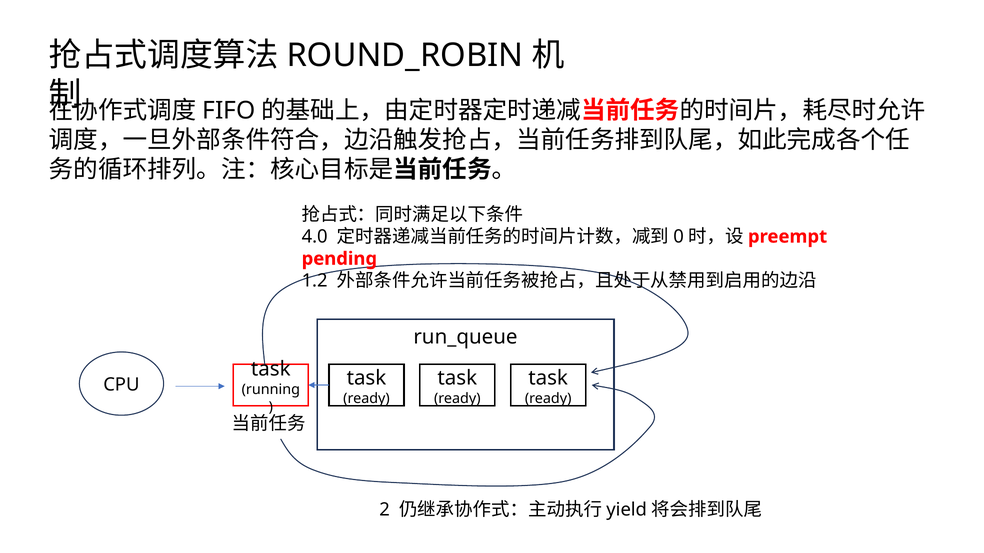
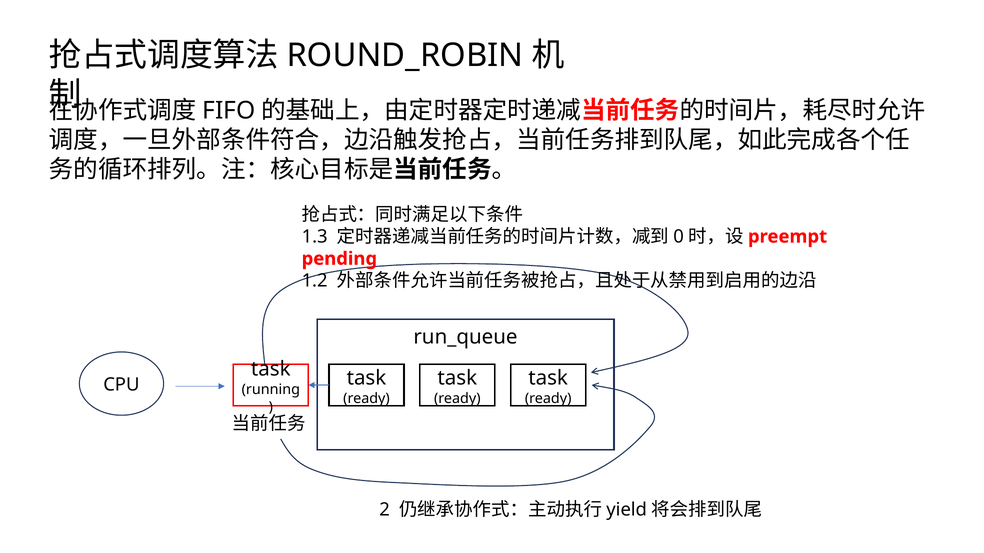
4.0: 4.0 -> 1.3 (315, 237)
